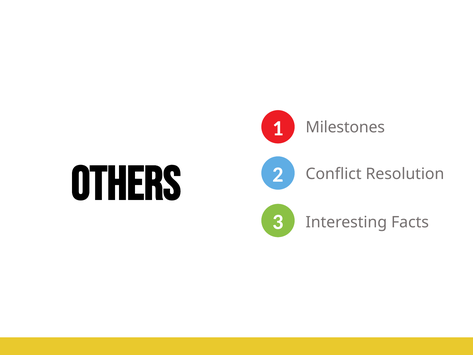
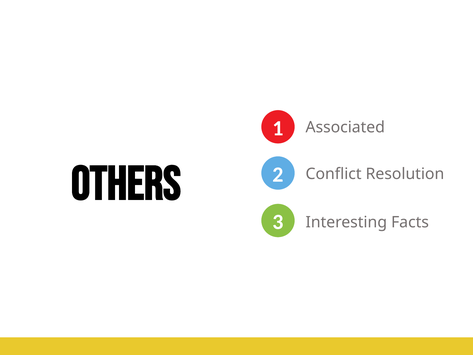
Milestones: Milestones -> Associated (345, 127)
